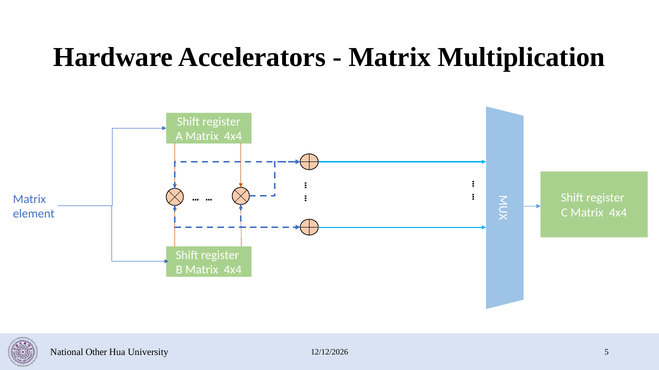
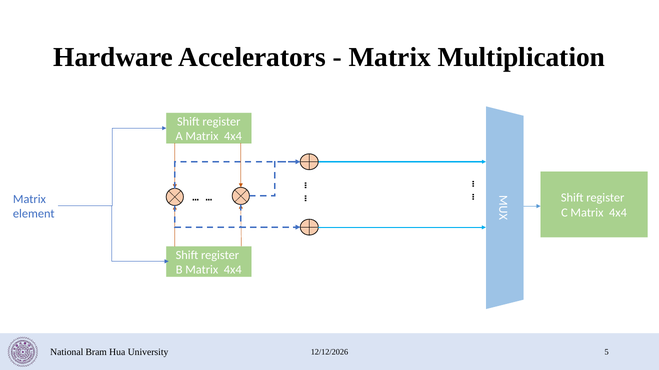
Other: Other -> Bram (96, 353)
